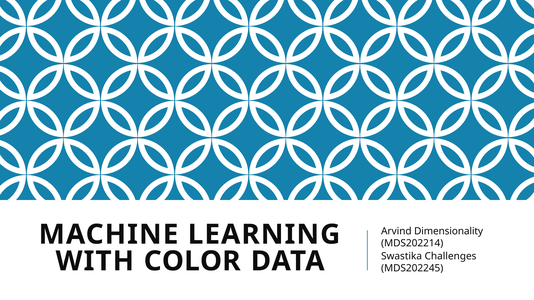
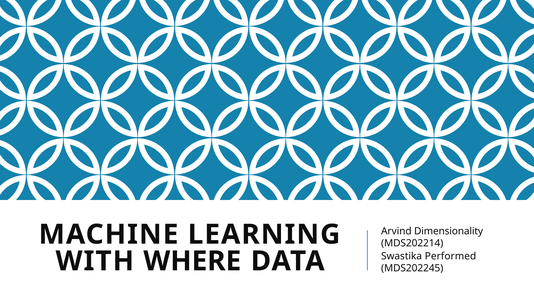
Challenges: Challenges -> Performed (450, 257)
COLOR: COLOR -> WHERE (192, 261)
